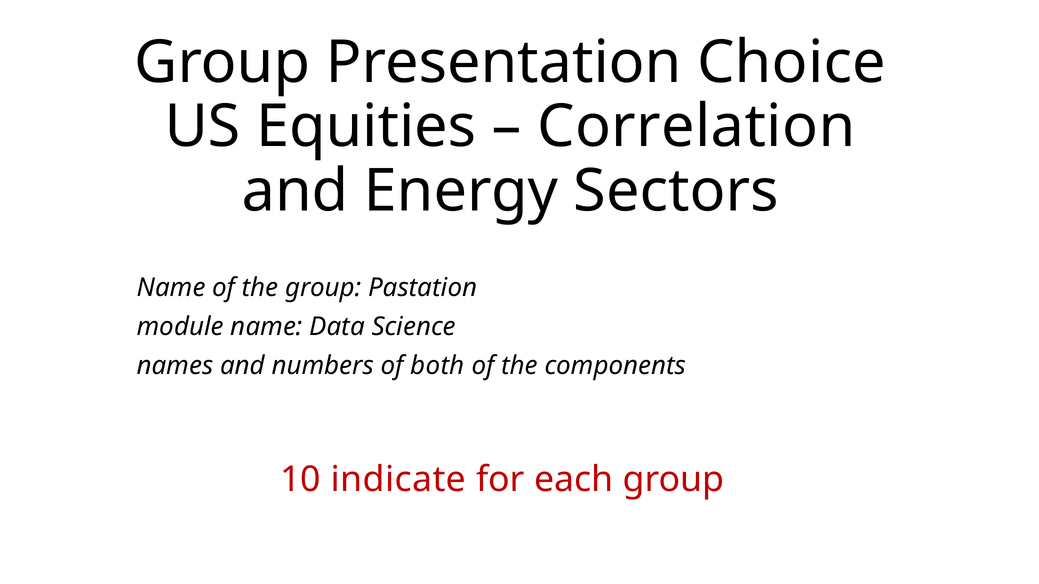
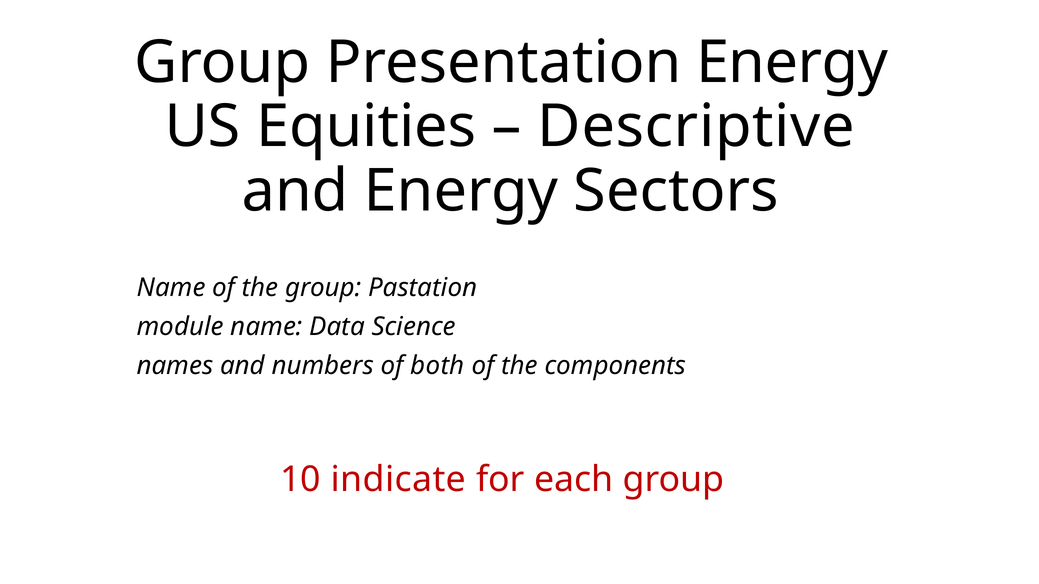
Presentation Choice: Choice -> Energy (792, 63)
Correlation: Correlation -> Descriptive (696, 127)
